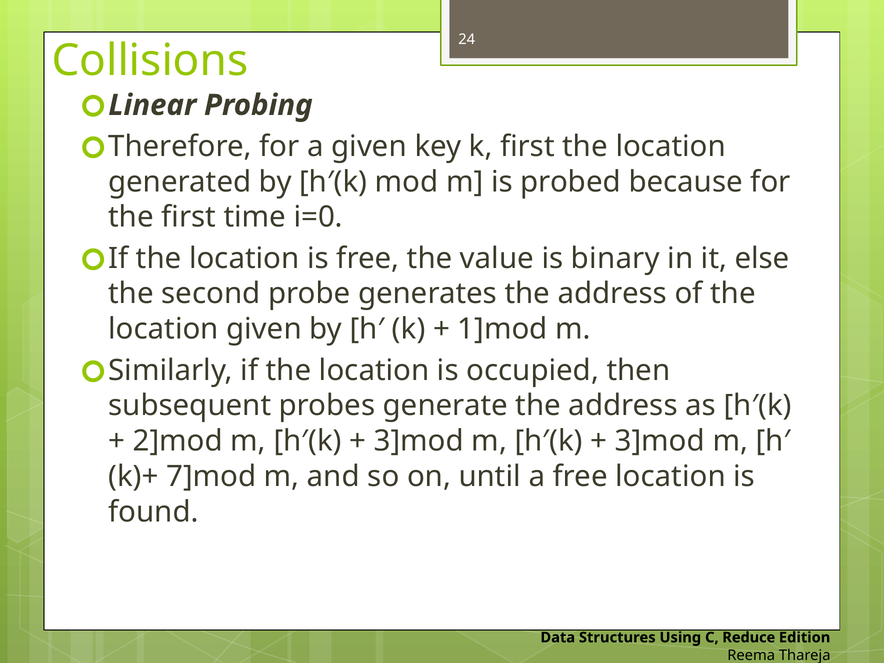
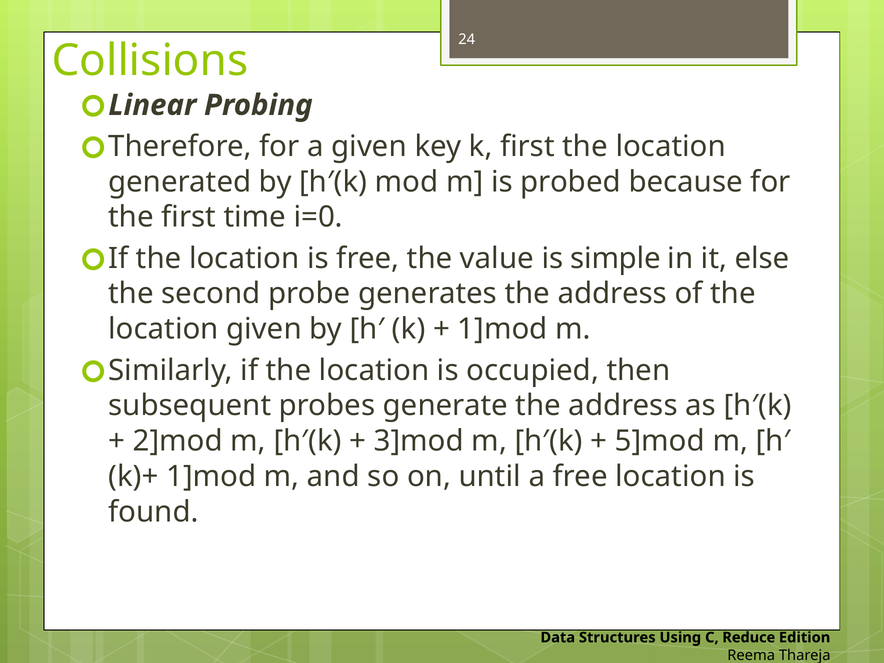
binary: binary -> simple (616, 258)
3]mod: 3]mod -> 5]mod (660, 441)
7]mod: 7]mod -> 1]mod (211, 476)
